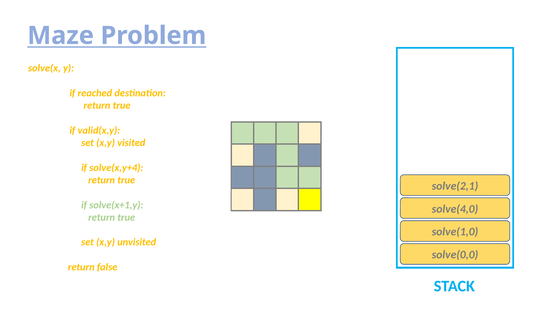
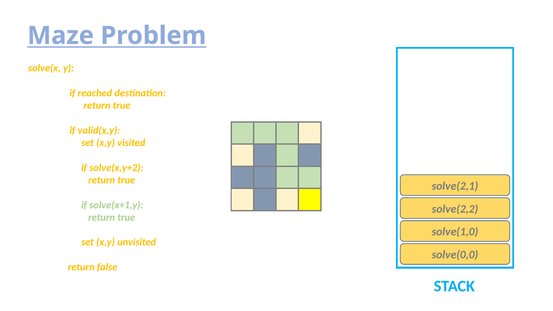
solve(x,y+4: solve(x,y+4 -> solve(x,y+2 (116, 168)
solve(4,0: solve(4,0 -> solve(2,2 (455, 209)
